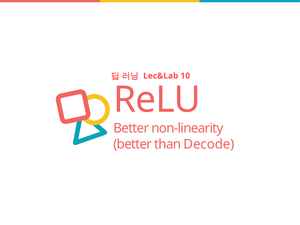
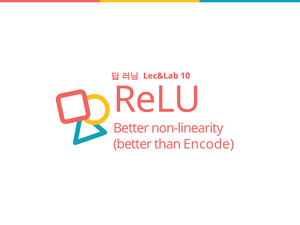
Decode: Decode -> Encode (209, 144)
